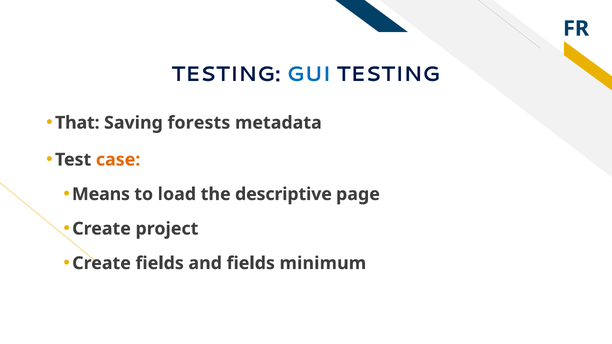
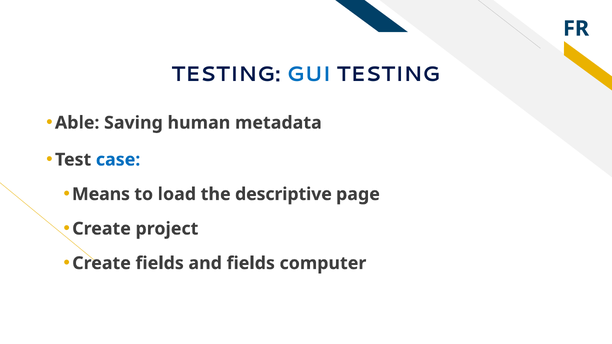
That: That -> Able (77, 123)
forests: forests -> human (199, 123)
case colour: orange -> blue (118, 160)
minimum: minimum -> computer (323, 263)
